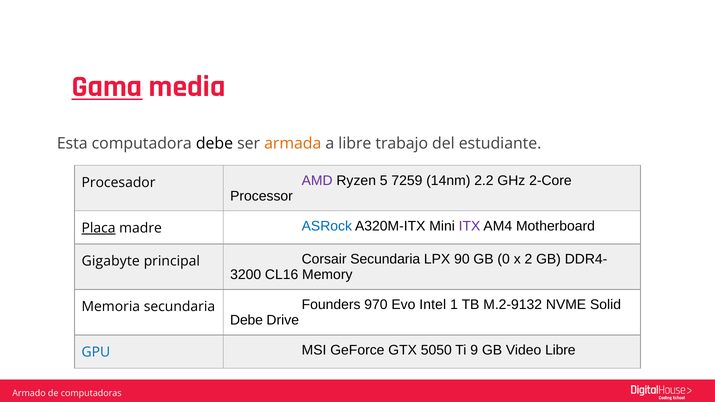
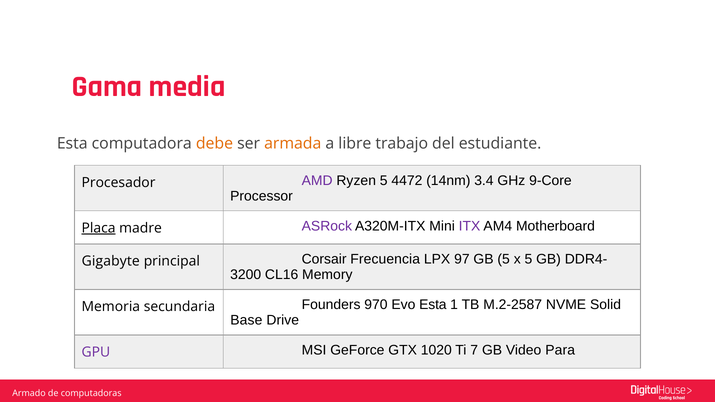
Gama underline: present -> none (107, 86)
debe colour: black -> orange (214, 144)
7259: 7259 -> 4472 (407, 181)
2.2: 2.2 -> 3.4 (484, 181)
2-Core: 2-Core -> 9-Core (550, 181)
ASRock colour: blue -> purple (327, 226)
Corsair Secundaria: Secundaria -> Frecuencia (385, 259)
90: 90 -> 97 (462, 259)
GB 0: 0 -> 5 (504, 259)
x 2: 2 -> 5 (528, 259)
Evo Intel: Intel -> Esta (433, 305)
M.2-9132: M.2-9132 -> M.2-2587 (513, 305)
Debe: Debe -> Base (246, 320)
GPU colour: blue -> purple (96, 353)
5050: 5050 -> 1020 (436, 350)
9: 9 -> 7 (474, 350)
Video Libre: Libre -> Para (560, 350)
